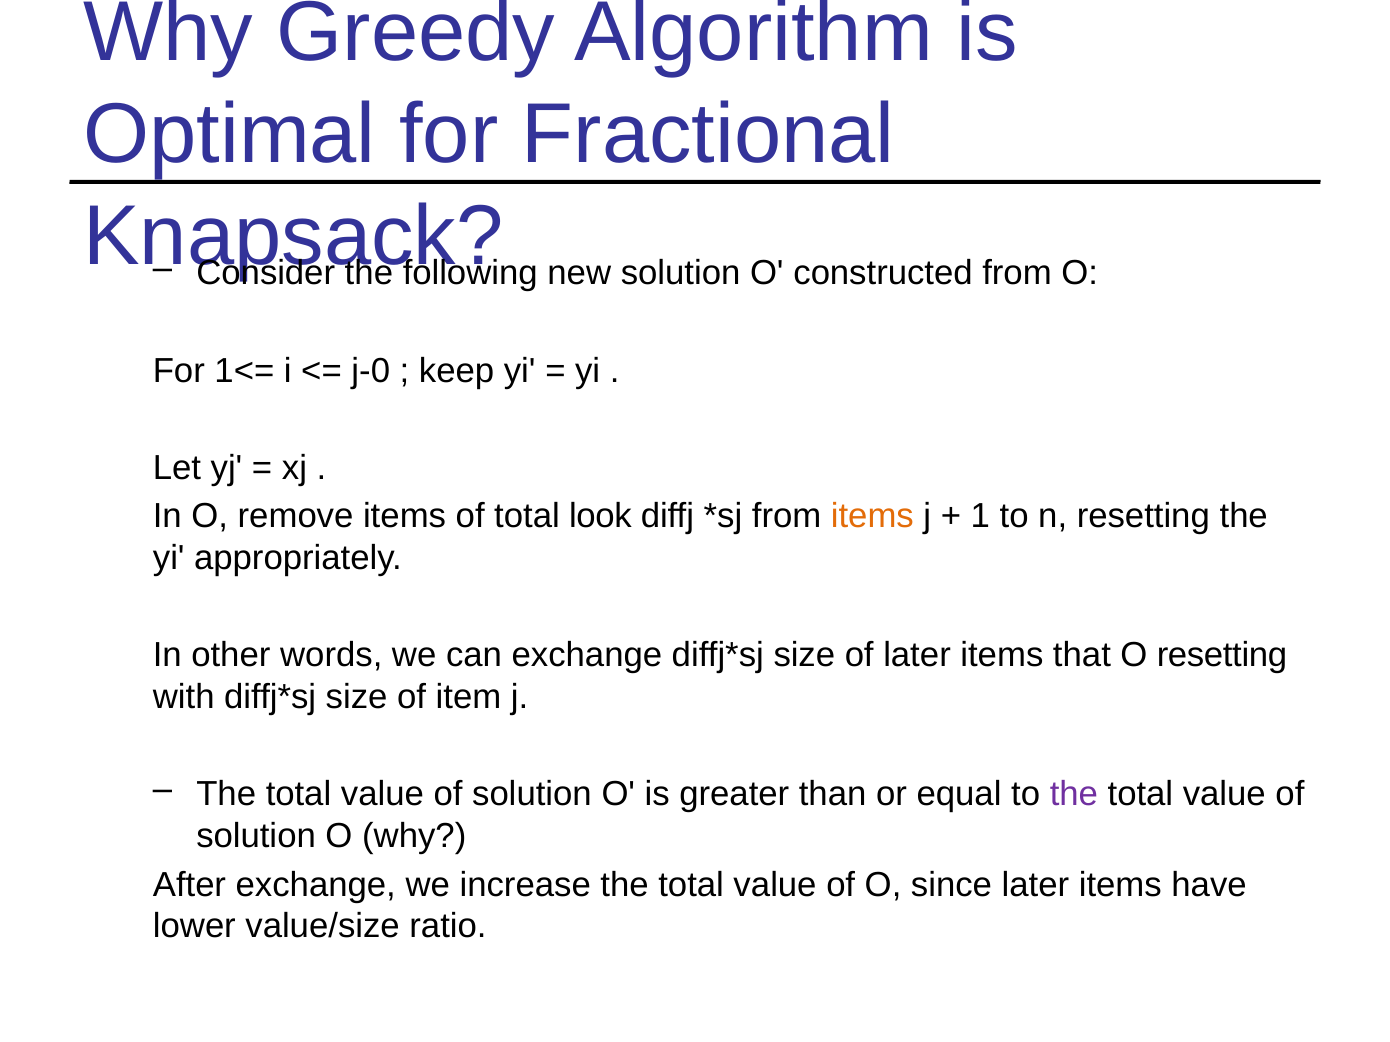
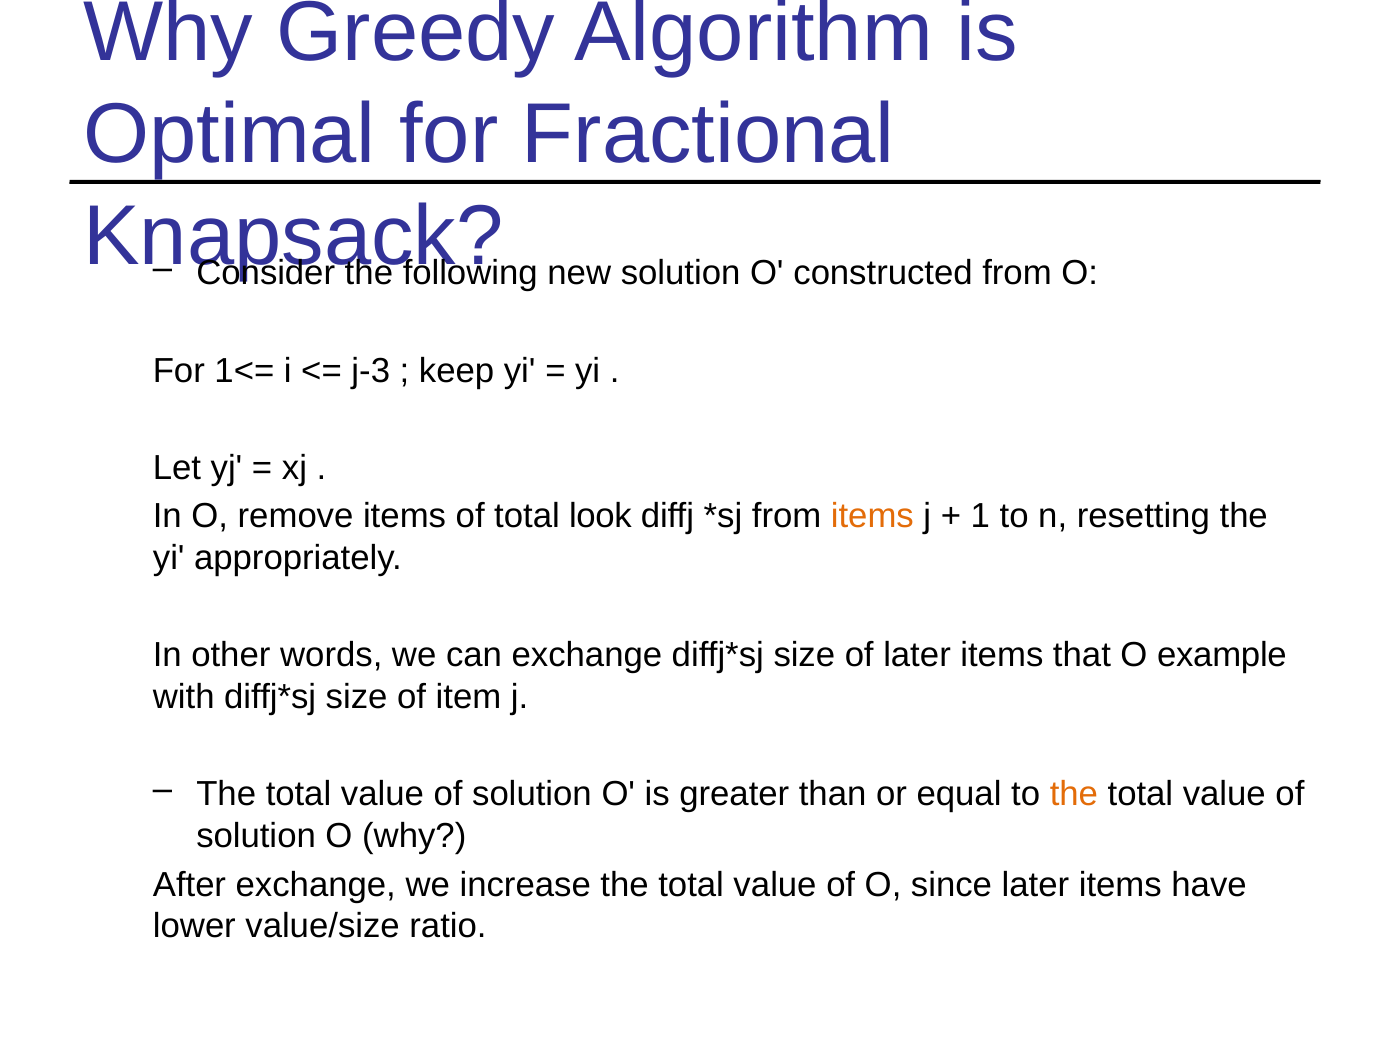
j-0: j-0 -> j-3 (371, 371)
O resetting: resetting -> example (1222, 656)
the colour: purple -> orange (1074, 795)
